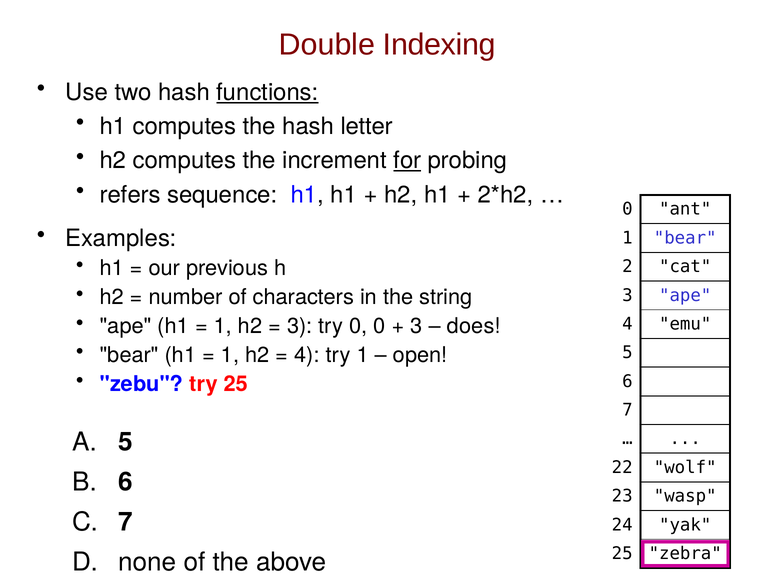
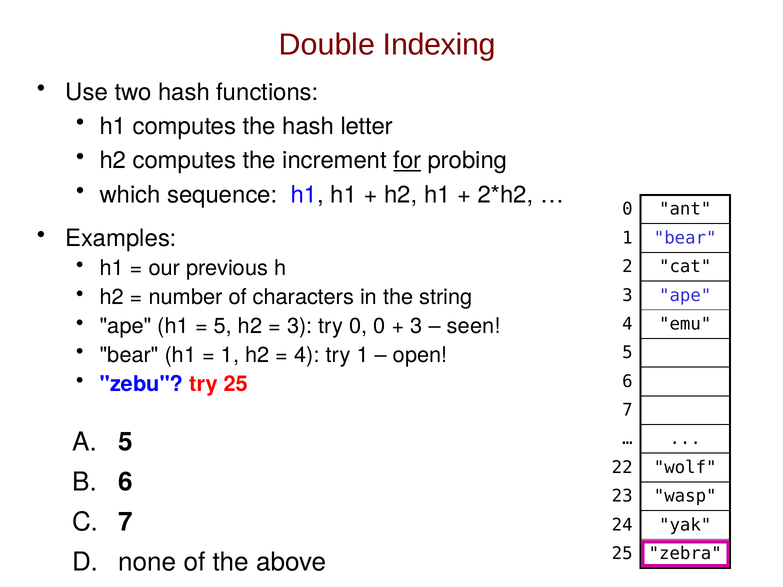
functions underline: present -> none (267, 92)
refers: refers -> which (130, 195)
1: 1 -> 5 (223, 326)
does: does -> seen (474, 326)
